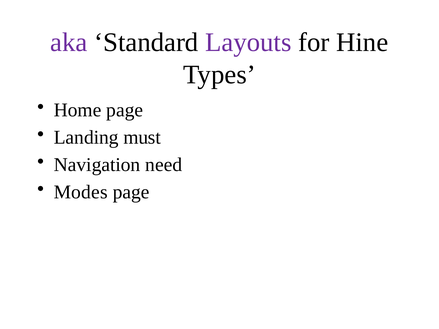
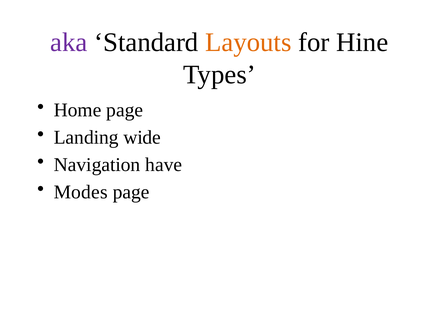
Layouts colour: purple -> orange (248, 42)
must: must -> wide (142, 138)
need: need -> have (164, 165)
